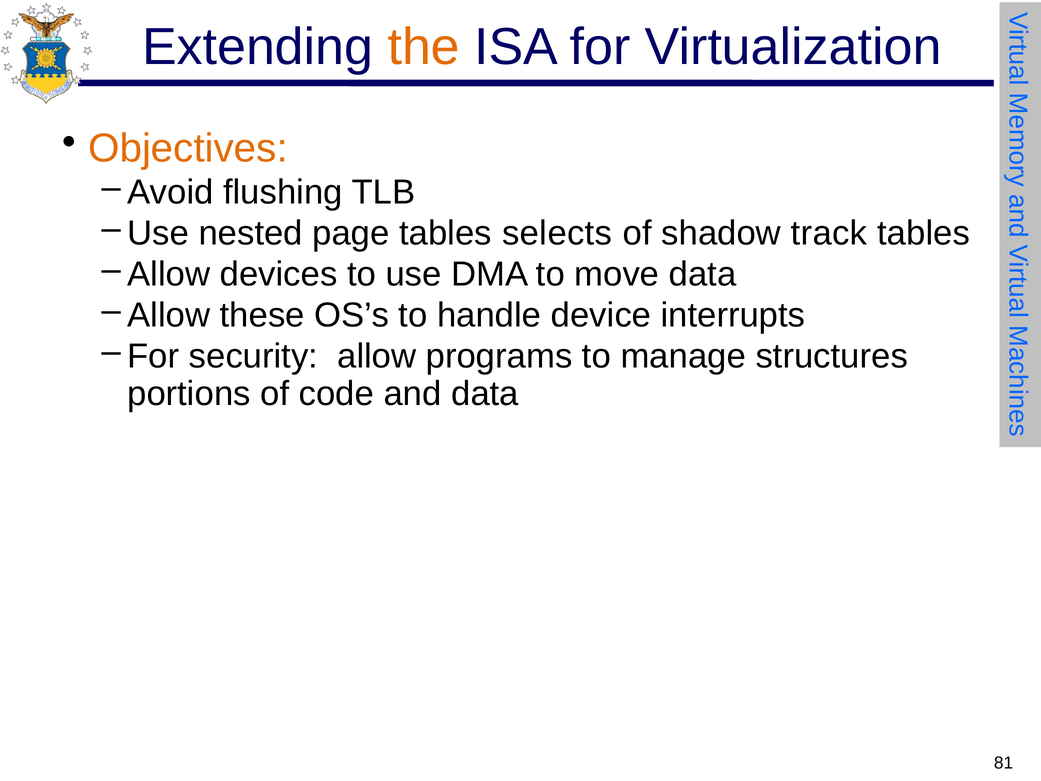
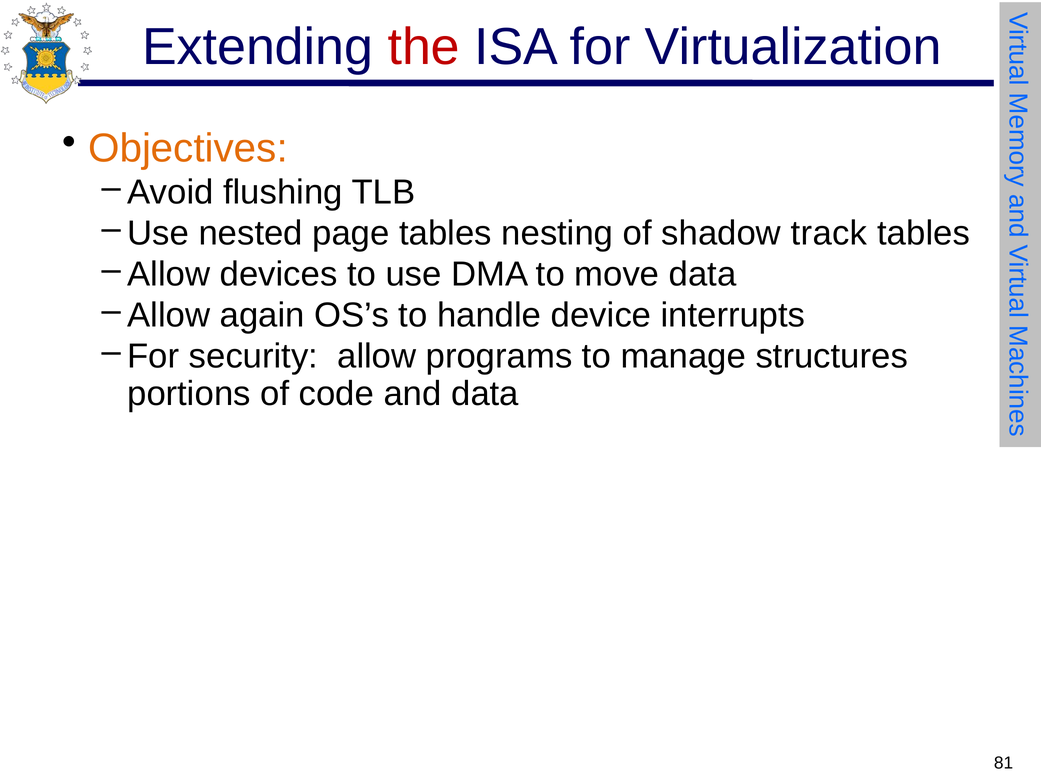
the colour: orange -> red (424, 47)
selects: selects -> nesting (557, 233)
these: these -> again (262, 315)
